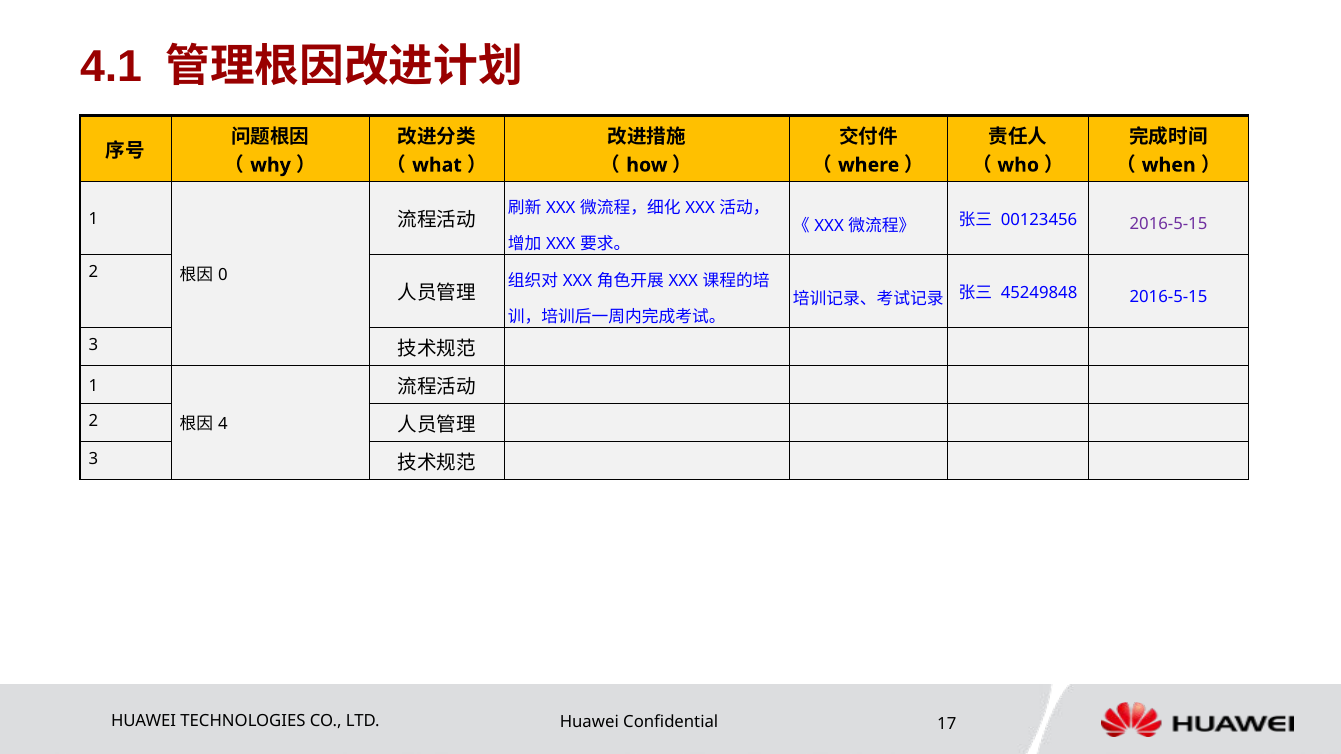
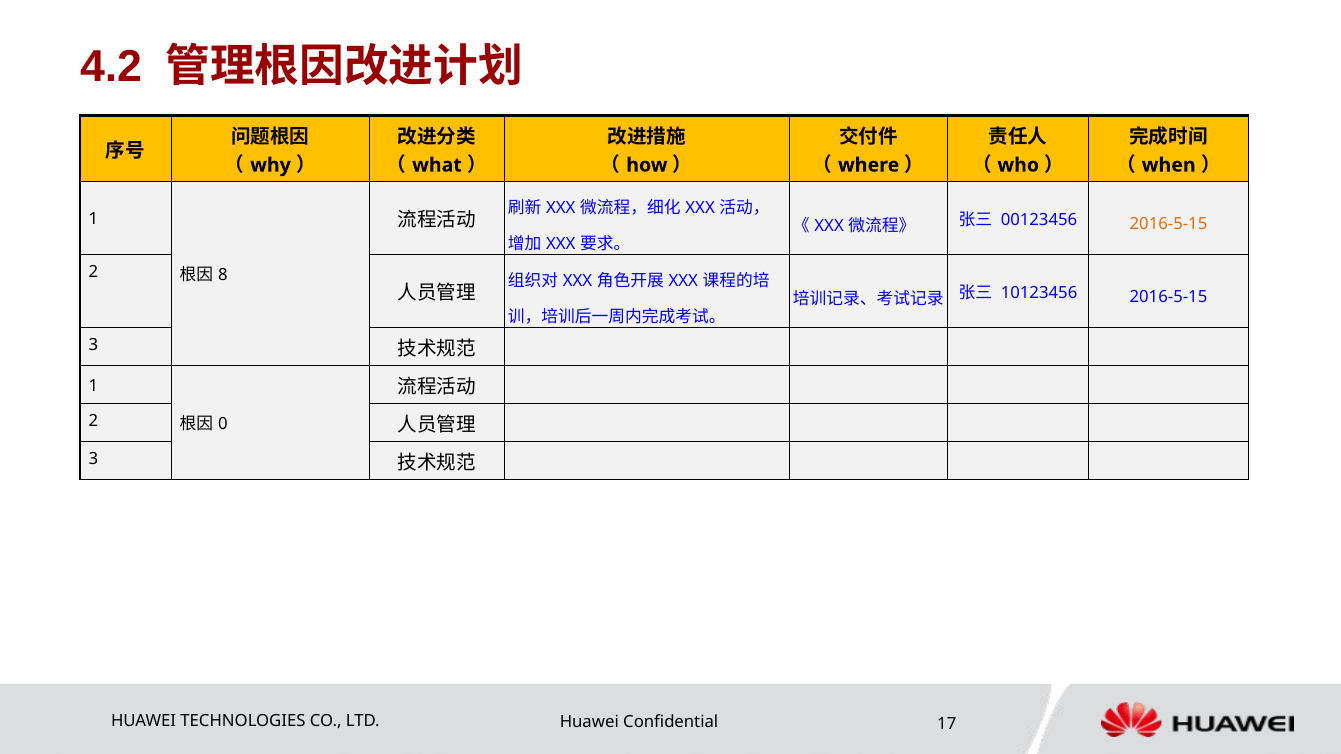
4.1: 4.1 -> 4.2 (111, 67)
2016-5-15 colour: purple -> orange (1169, 224)
0: 0 -> 8 (223, 276)
45249848: 45249848 -> 10123456 (1039, 293)
4: 4 -> 0 (223, 424)
